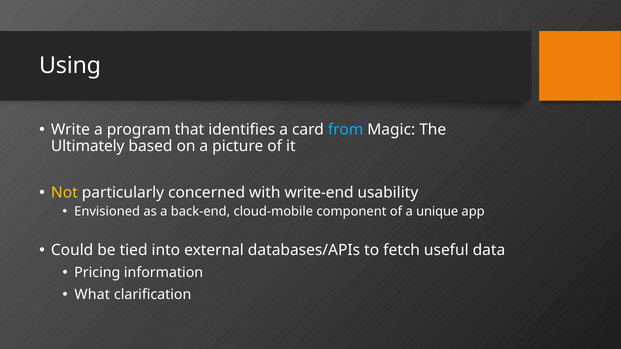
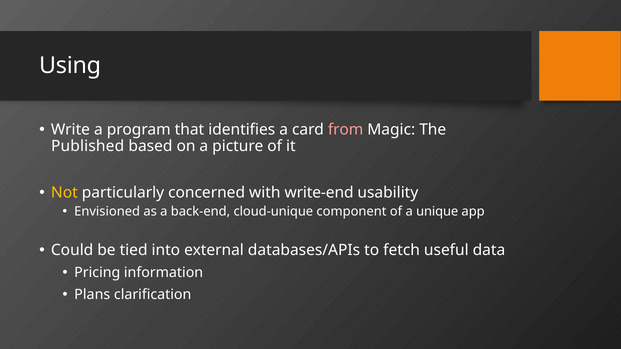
from colour: light blue -> pink (346, 130)
Ultimately: Ultimately -> Published (88, 146)
cloud-mobile: cloud-mobile -> cloud-unique (273, 211)
What: What -> Plans (92, 295)
